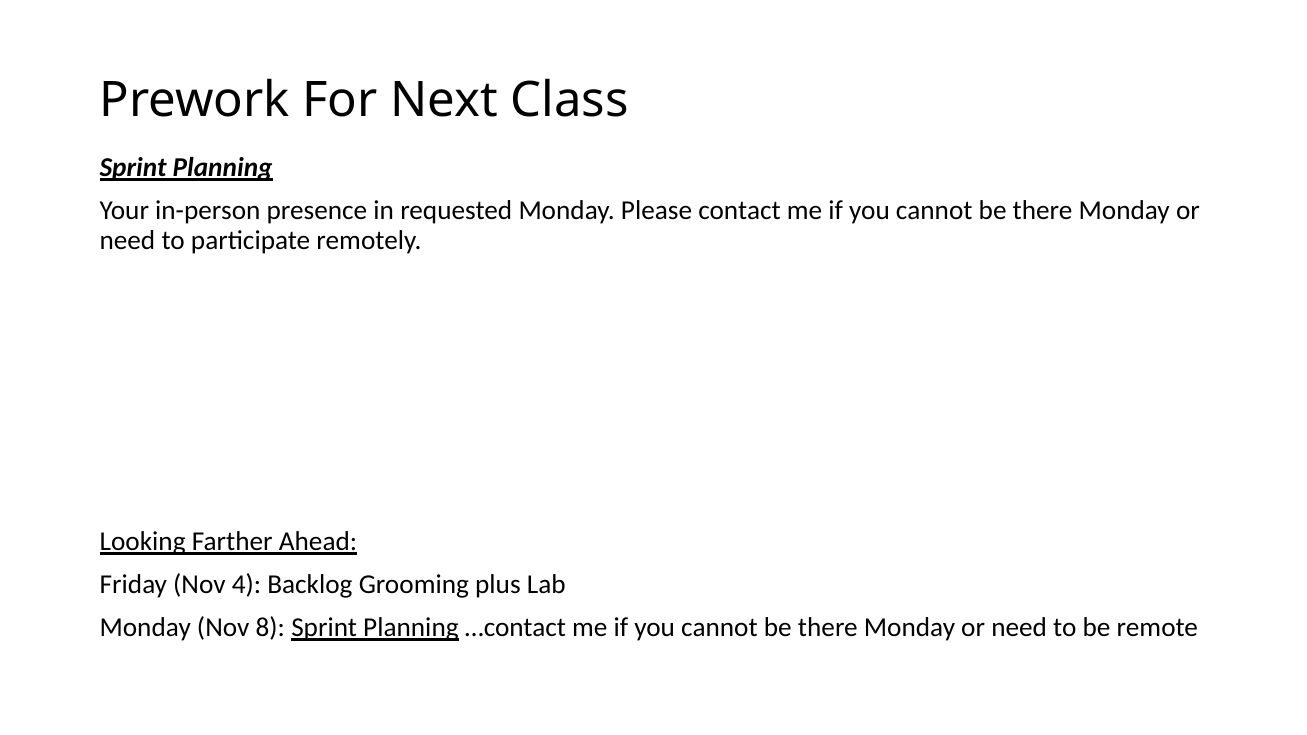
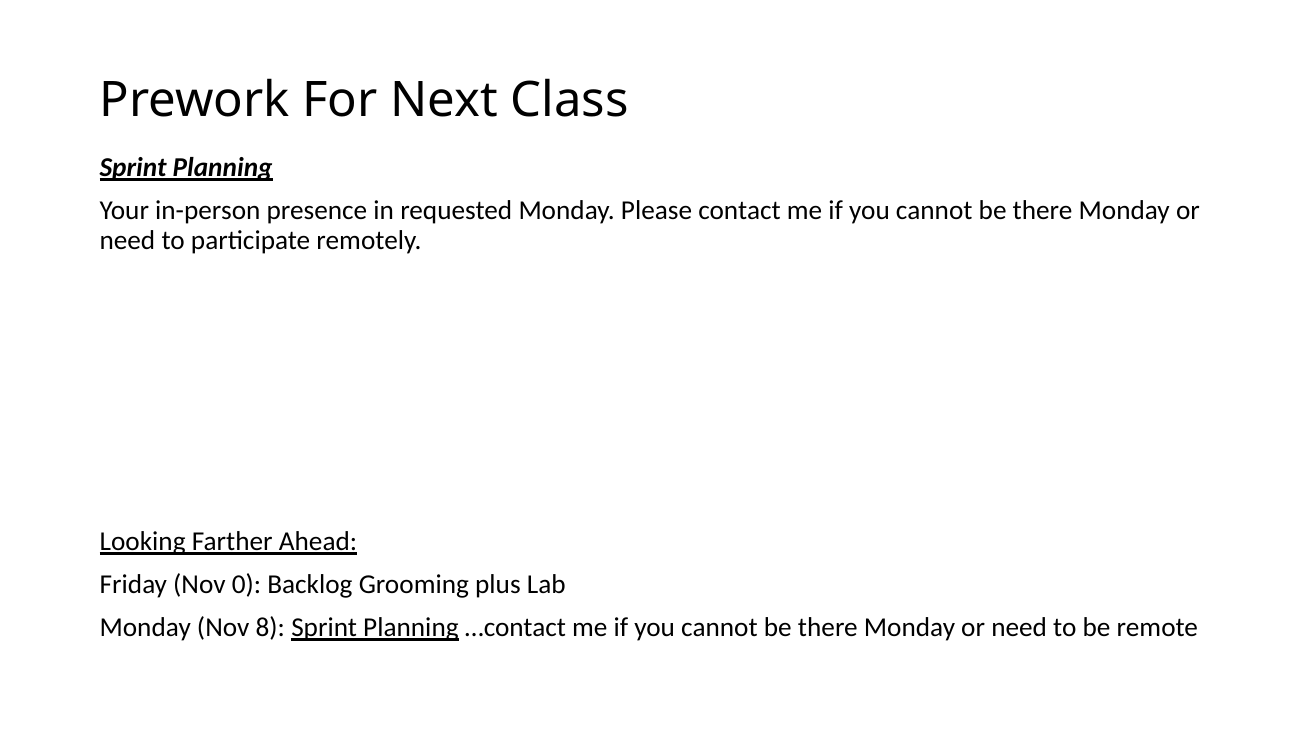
4: 4 -> 0 (247, 585)
